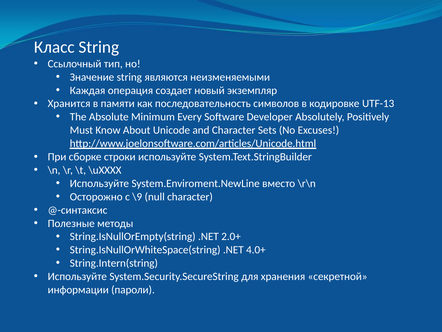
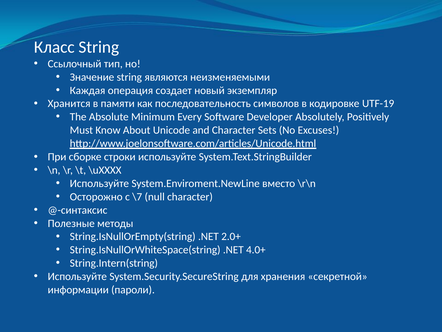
UTF-13: UTF-13 -> UTF-19 (378, 103)
\9: \9 -> \7 (137, 197)
